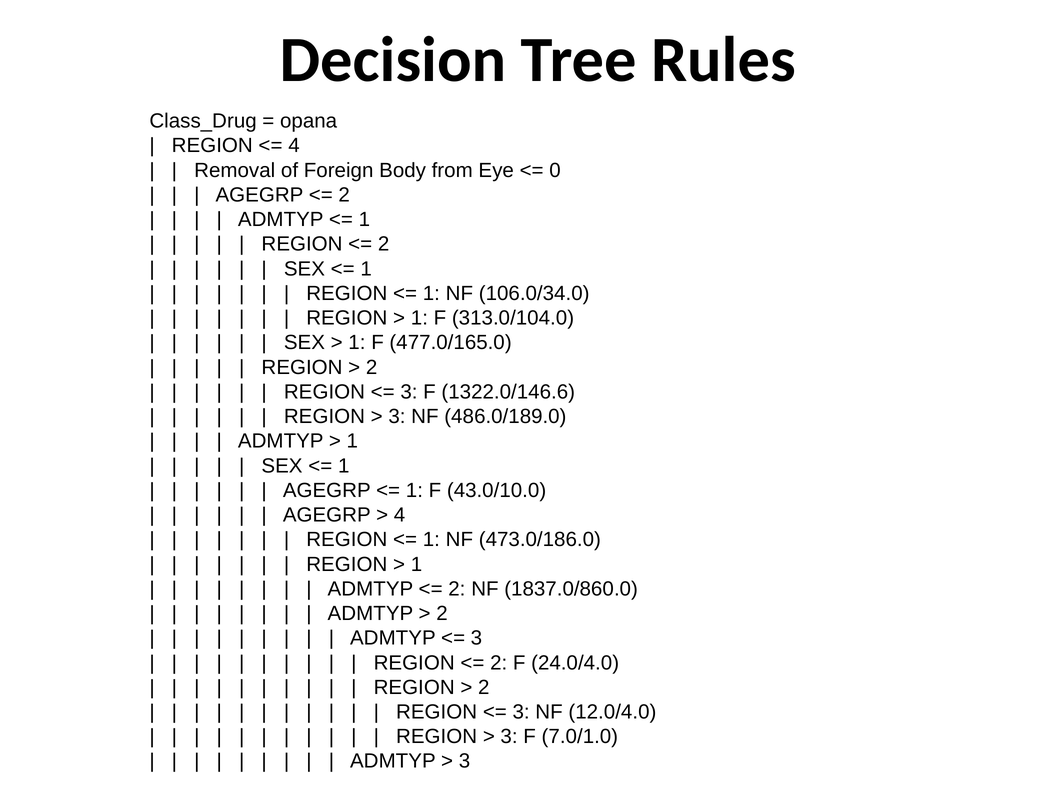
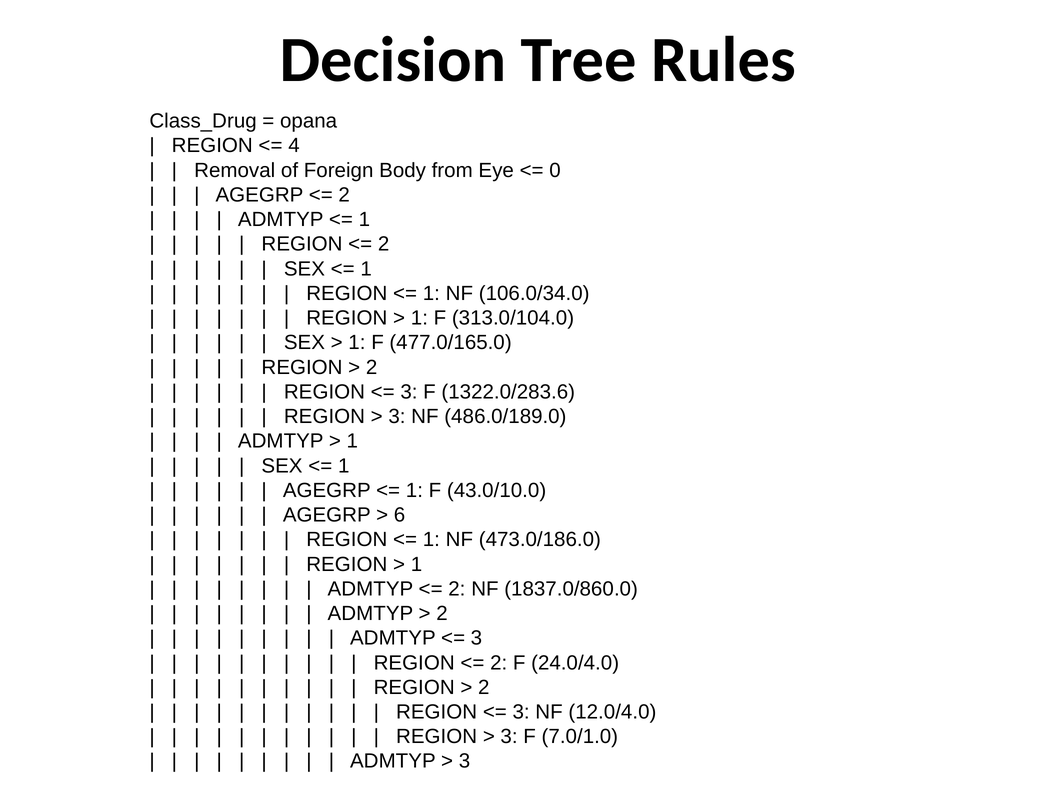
1322.0/146.6: 1322.0/146.6 -> 1322.0/283.6 (508, 392)
4: 4 -> 6 (399, 515)
